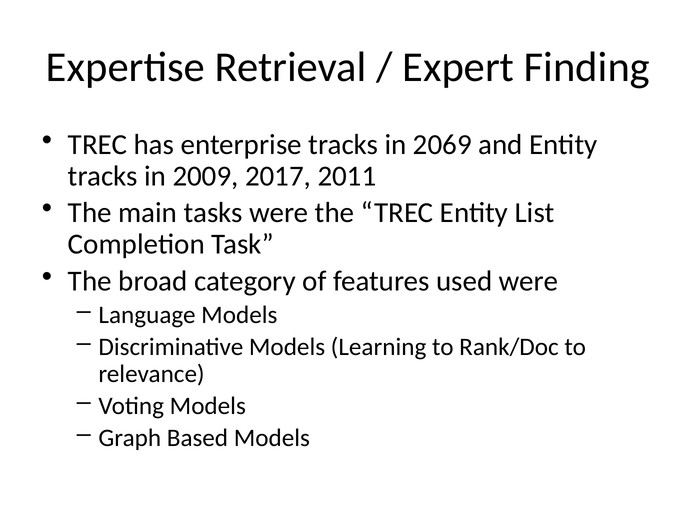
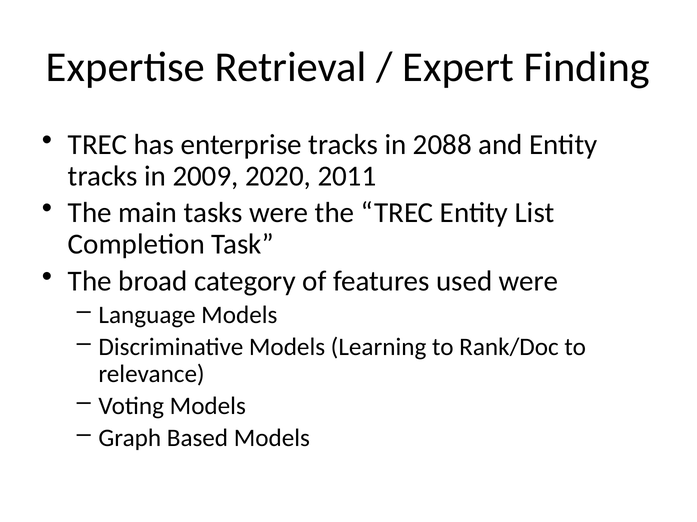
2069: 2069 -> 2088 (442, 145)
2017: 2017 -> 2020 (278, 176)
